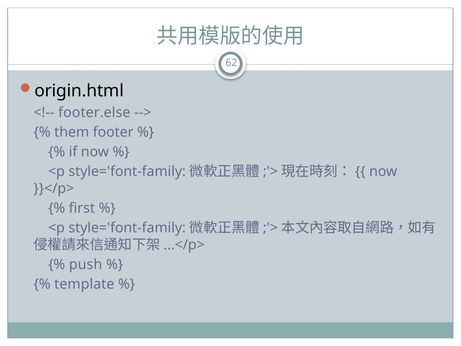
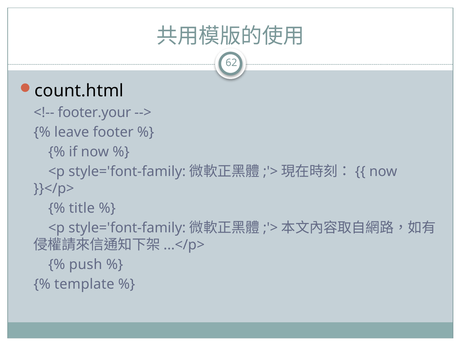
origin.html: origin.html -> count.html (79, 91)
footer.else: footer.else -> footer.your (94, 112)
them: them -> leave (72, 132)
first: first -> title (82, 208)
